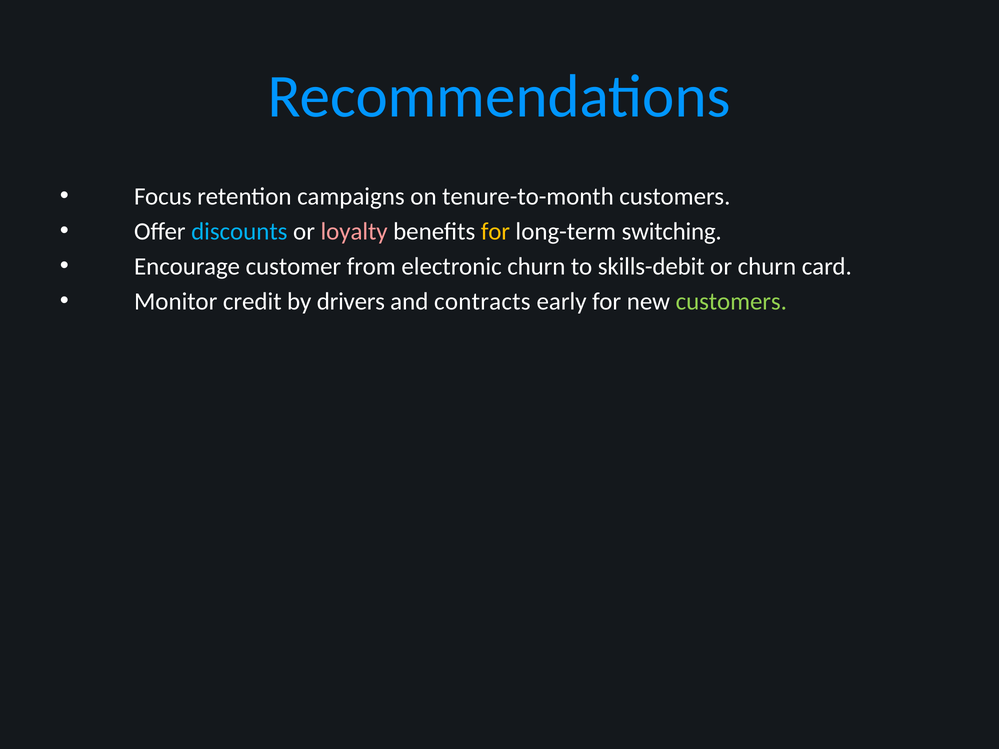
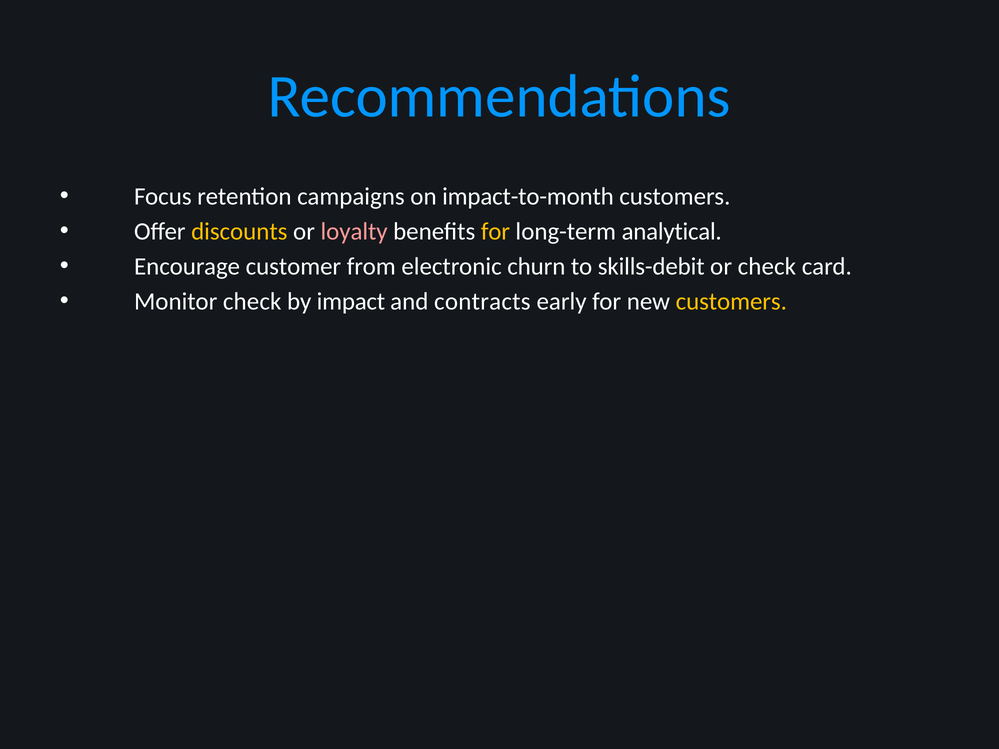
tenure-to-month: tenure-to-month -> impact-to-month (528, 197)
discounts colour: light blue -> yellow (239, 232)
switching: switching -> analytical (672, 232)
or churn: churn -> check (767, 266)
credit: credit -> check (252, 301)
drivers: drivers -> impact (351, 301)
customers colour: light green -> yellow (731, 301)
